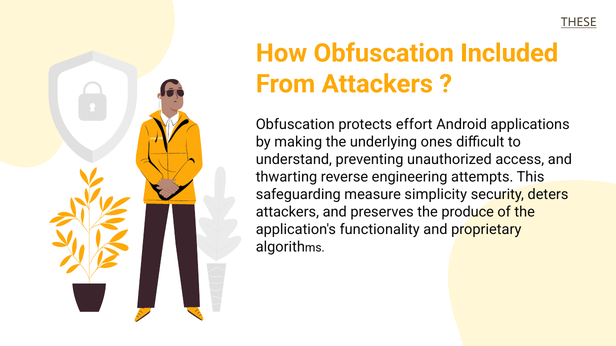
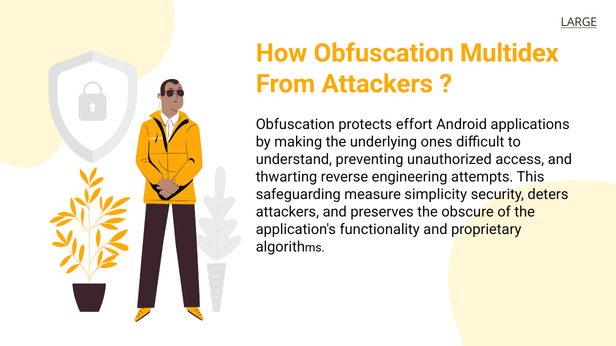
THESE: THESE -> LARGE (579, 22)
Included: Included -> Multidex (509, 53)
produce: produce -> obscure (468, 212)
